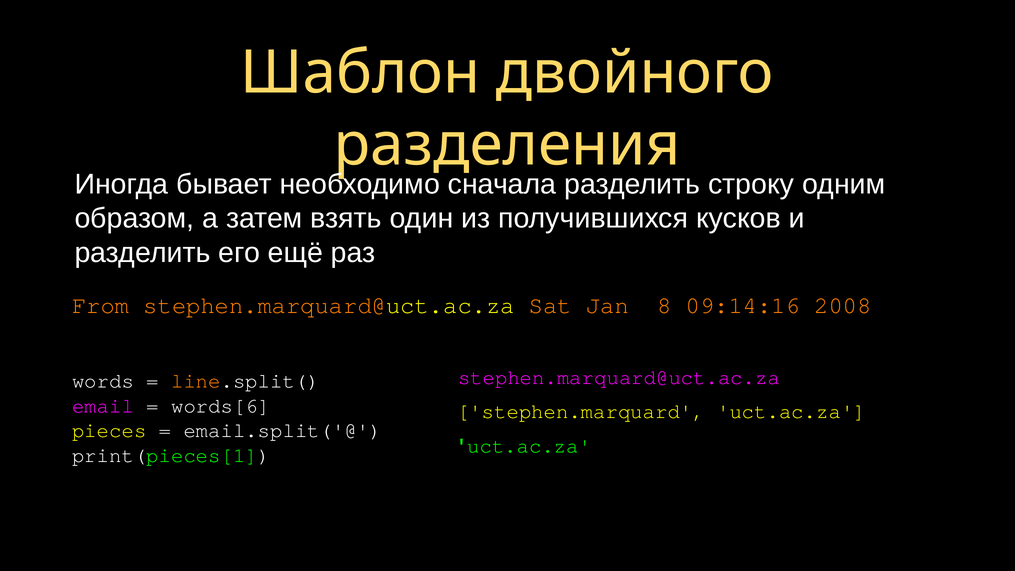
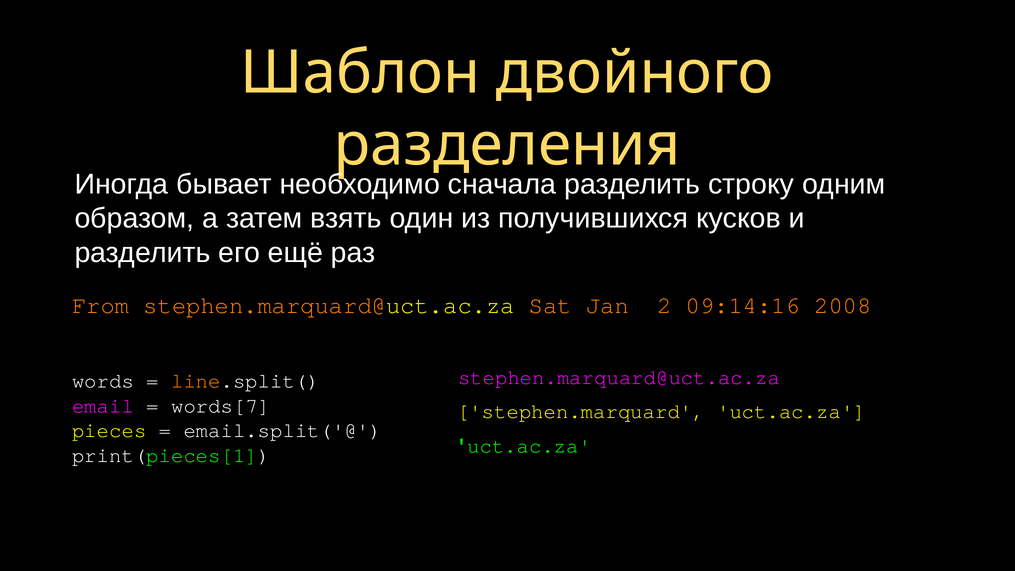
8: 8 -> 2 (664, 305)
words[6: words[6 -> words[7 (221, 406)
